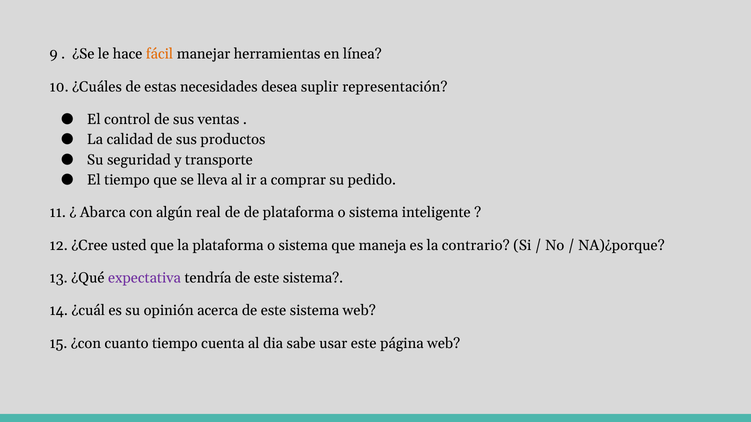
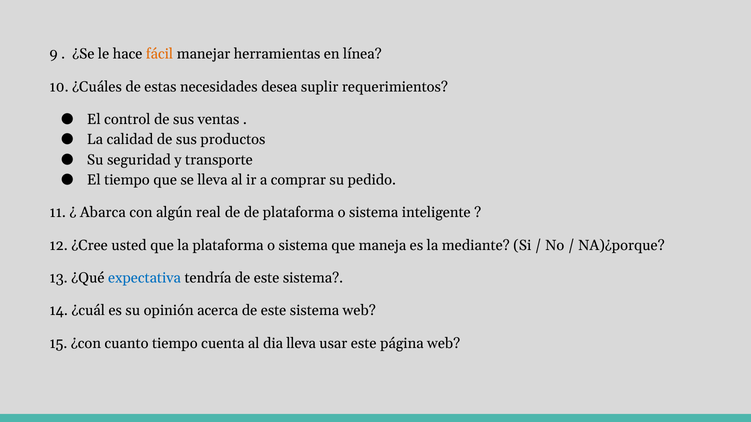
representación: representación -> requerimientos (395, 87)
contrario: contrario -> mediante (476, 246)
expectativa colour: purple -> blue (145, 278)
dia sabe: sabe -> lleva (301, 344)
